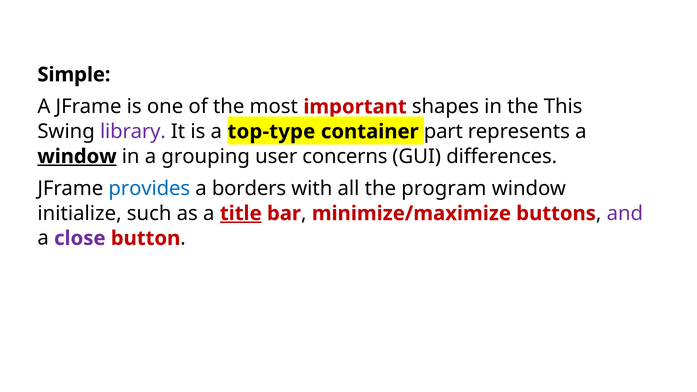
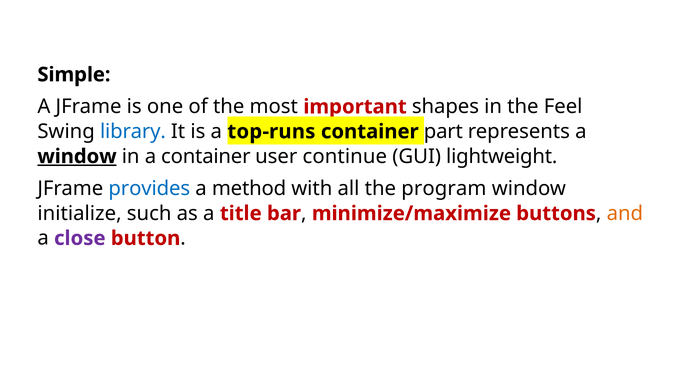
This: This -> Feel (563, 107)
library colour: purple -> blue (133, 132)
top-type: top-type -> top-runs (271, 132)
a grouping: grouping -> container (206, 156)
concerns: concerns -> continue (345, 156)
differences: differences -> lightweight (502, 156)
borders: borders -> method (249, 189)
title underline: present -> none (241, 213)
and colour: purple -> orange (625, 213)
